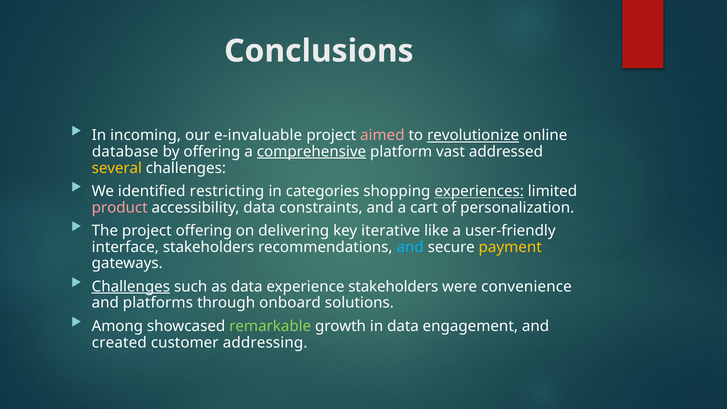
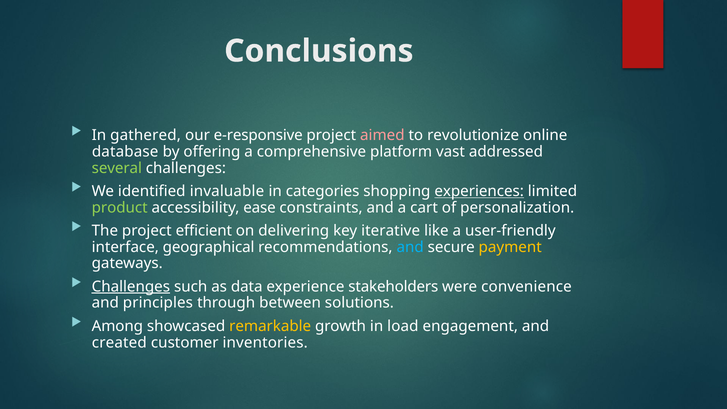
incoming: incoming -> gathered (146, 135)
e-invaluable: e-invaluable -> e-responsive (258, 135)
revolutionize underline: present -> none (473, 135)
comprehensive underline: present -> none (311, 152)
several colour: yellow -> light green (117, 168)
restricting: restricting -> invaluable (227, 191)
product colour: pink -> light green (120, 208)
accessibility data: data -> ease (259, 208)
project offering: offering -> efficient (204, 231)
interface stakeholders: stakeholders -> geographical (209, 247)
platforms: platforms -> principles (158, 303)
onboard: onboard -> between (290, 303)
remarkable colour: light green -> yellow (270, 326)
in data: data -> load (403, 326)
addressing: addressing -> inventories (265, 342)
